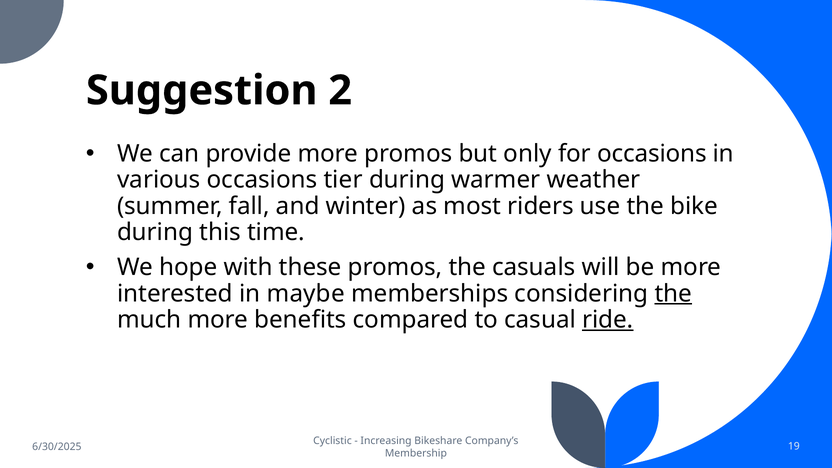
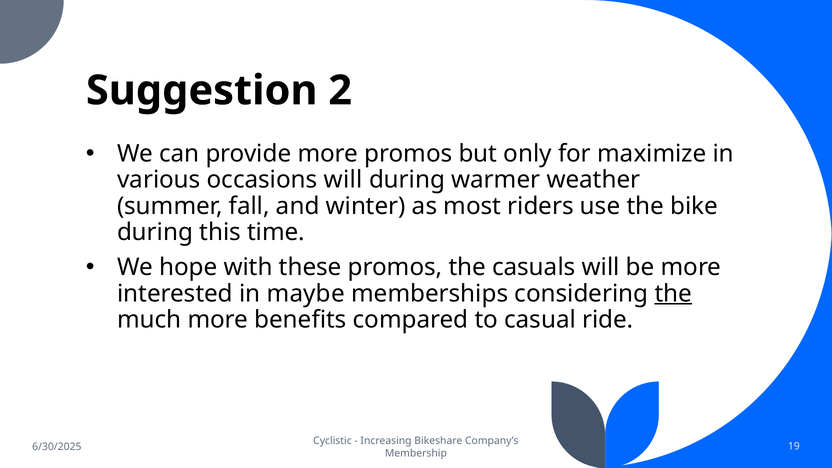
for occasions: occasions -> maximize (652, 154)
occasions tier: tier -> will (343, 180)
ride underline: present -> none (608, 320)
